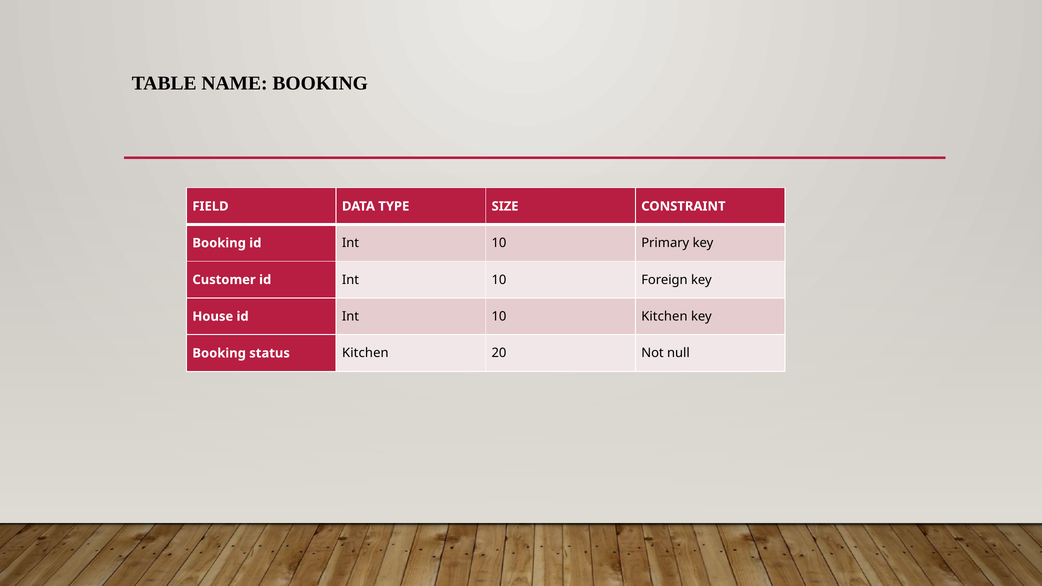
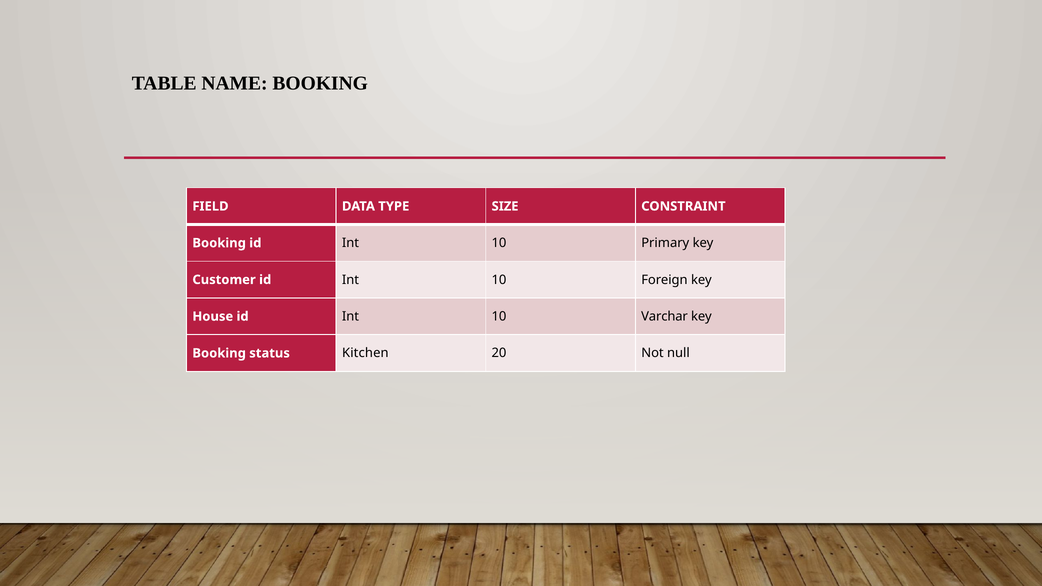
10 Kitchen: Kitchen -> Varchar (665, 317)
